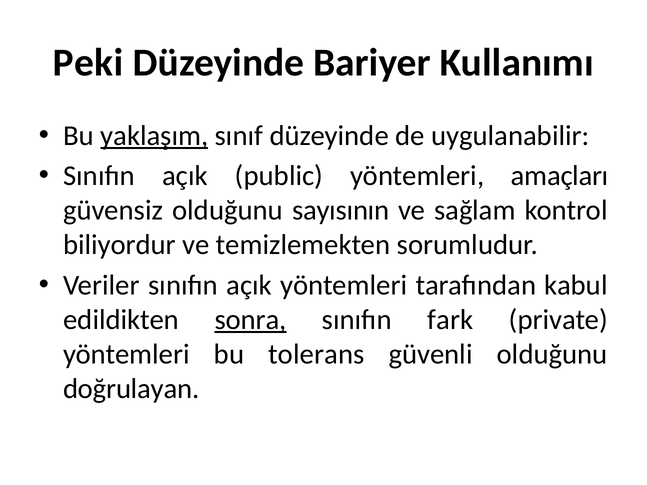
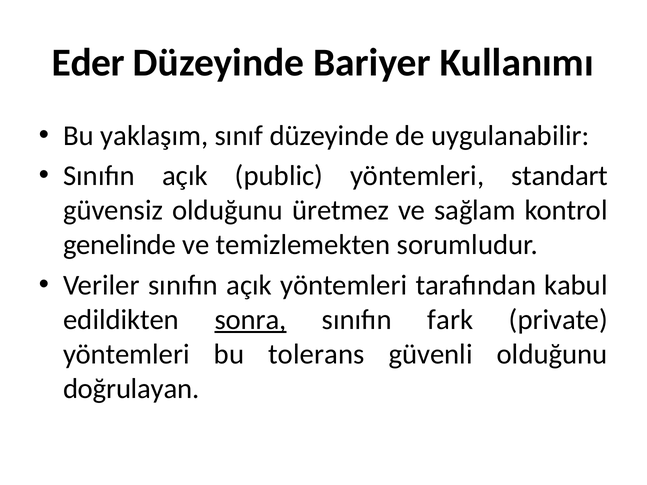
Peki: Peki -> Eder (88, 63)
yaklaşım underline: present -> none (154, 136)
amaçları: amaçları -> standart (560, 176)
sayısının: sayısının -> üretmez (341, 211)
biliyordur: biliyordur -> genelinde (120, 245)
